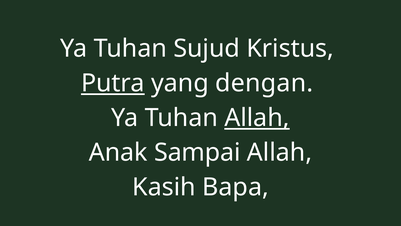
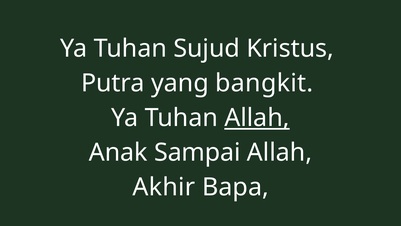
Putra underline: present -> none (113, 83)
dengan: dengan -> bangkit (264, 83)
Kasih: Kasih -> Akhir (164, 187)
